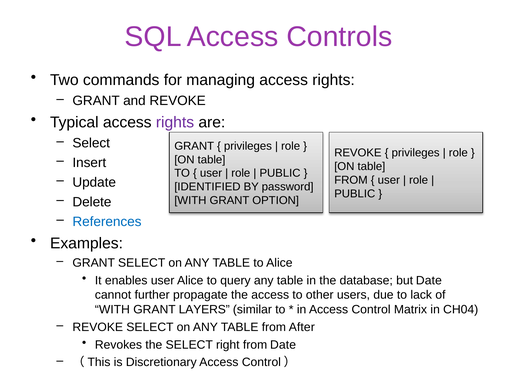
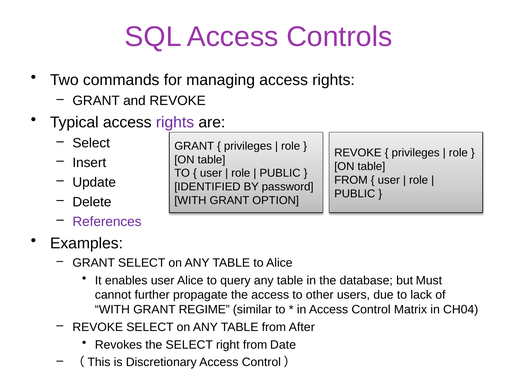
References colour: blue -> purple (107, 222)
but Date: Date -> Must (429, 281)
LAYERS: LAYERS -> REGIME (204, 310)
